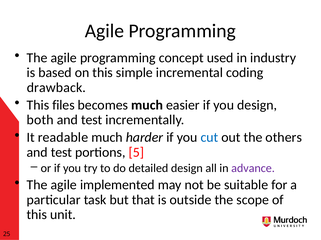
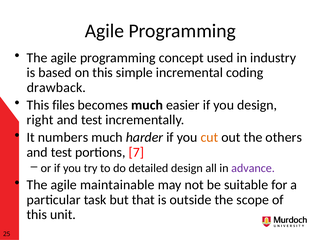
both: both -> right (40, 120)
readable: readable -> numbers (63, 138)
cut colour: blue -> orange (209, 138)
5: 5 -> 7 (136, 153)
implemented: implemented -> maintainable (117, 185)
